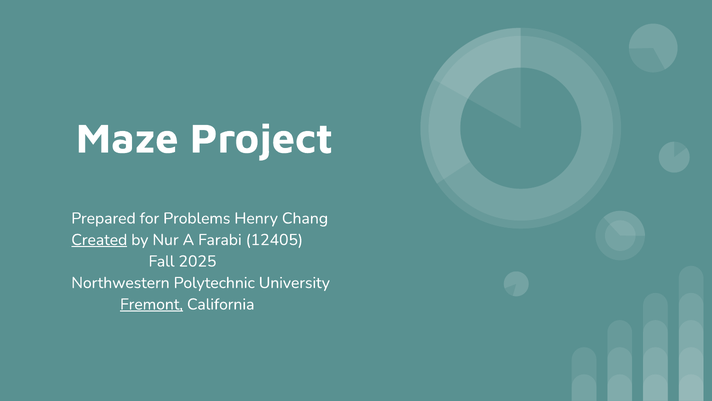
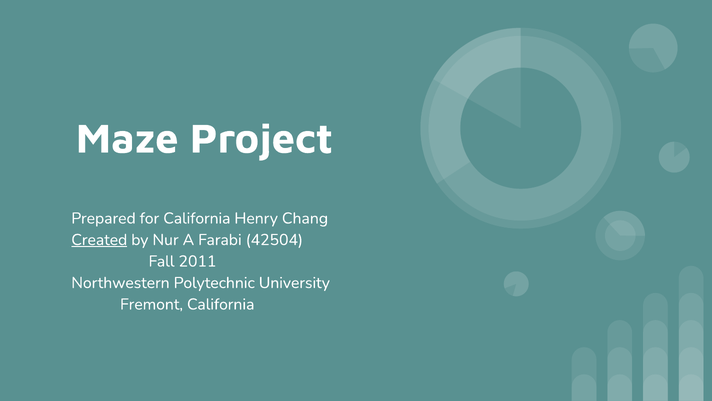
for Problems: Problems -> California (197, 218)
12405: 12405 -> 42504 (274, 240)
2025: 2025 -> 2011 (197, 261)
Fremont underline: present -> none (152, 304)
